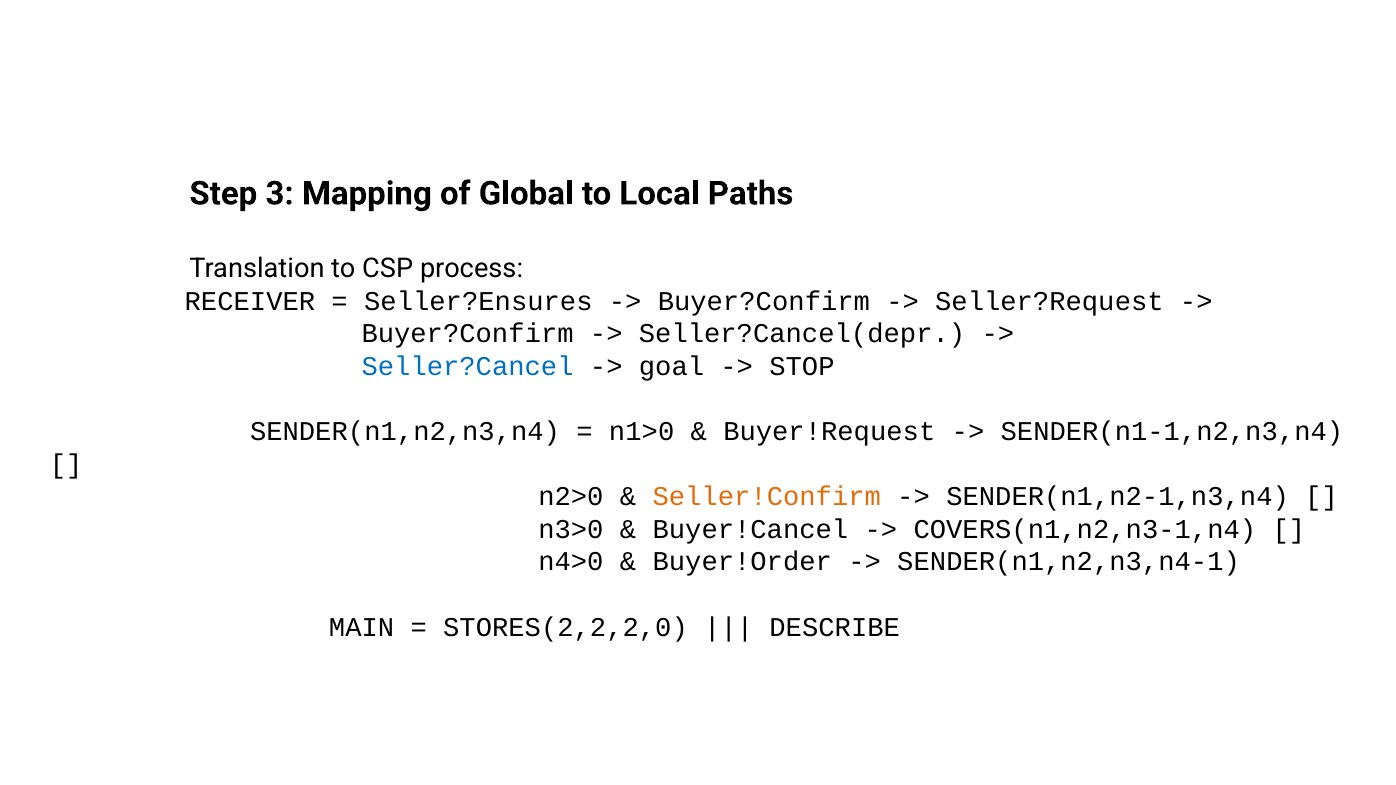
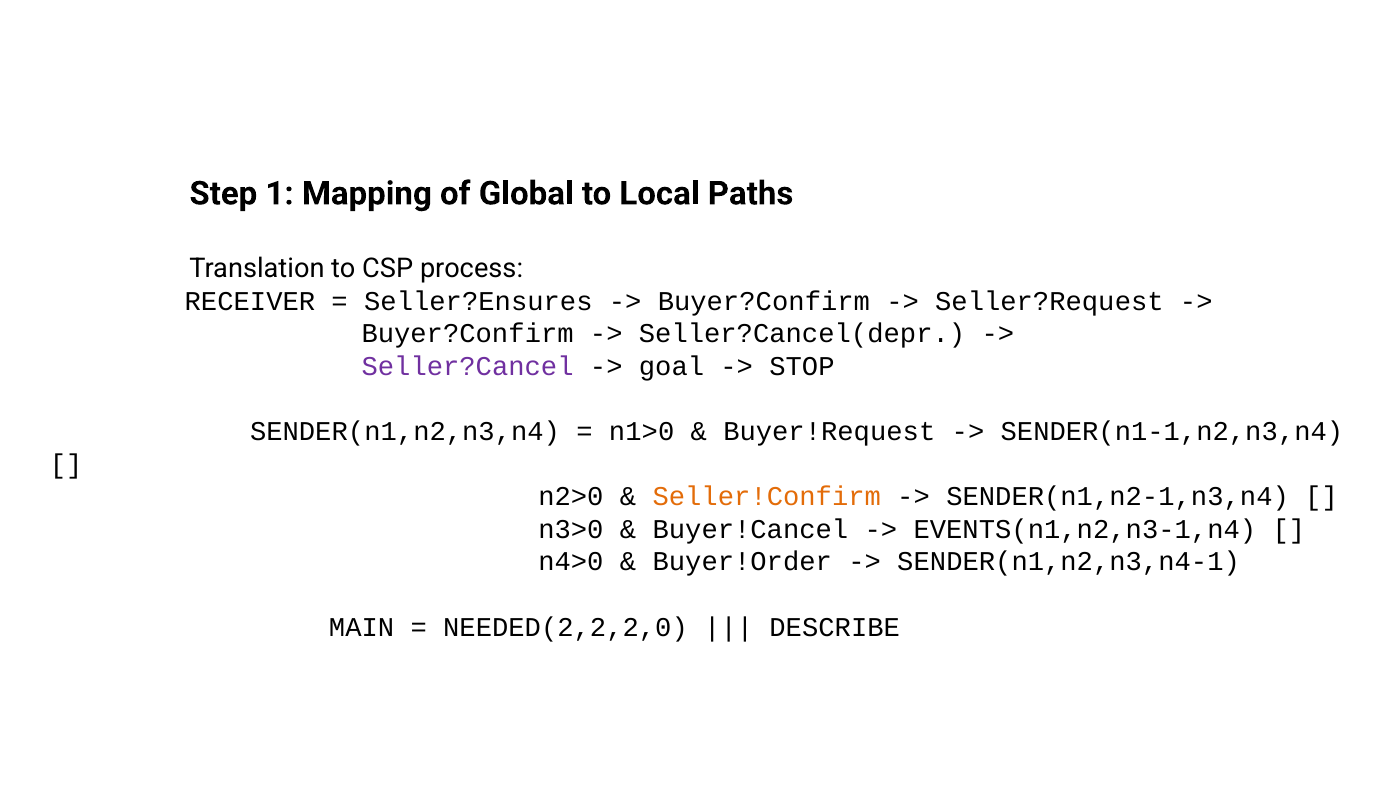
3: 3 -> 1 (280, 194)
Seller?Cancel colour: blue -> purple (468, 367)
COVERS(n1,n2,n3-1,n4: COVERS(n1,n2,n3-1,n4 -> EVENTS(n1,n2,n3-1,n4 (1085, 530)
STORES(2,2,2,0: STORES(2,2,2,0 -> NEEDED(2,2,2,0 (565, 627)
